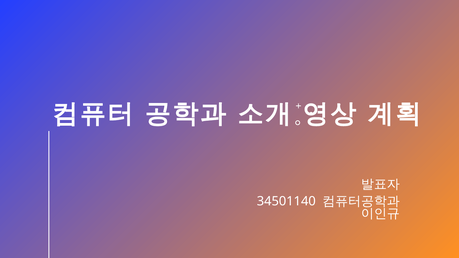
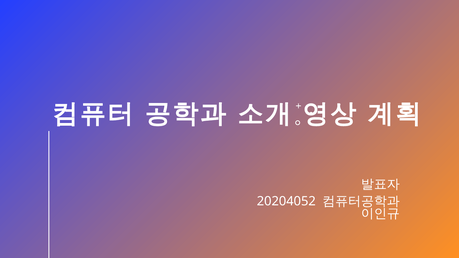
34501140: 34501140 -> 20204052 (286, 201)
